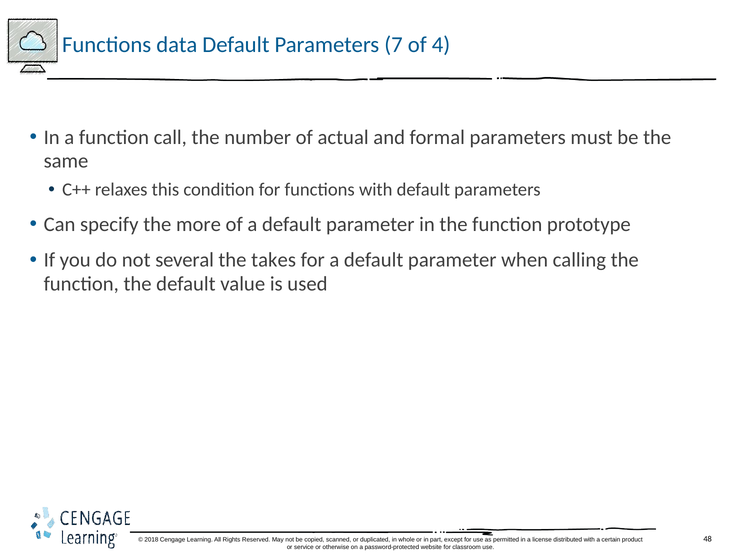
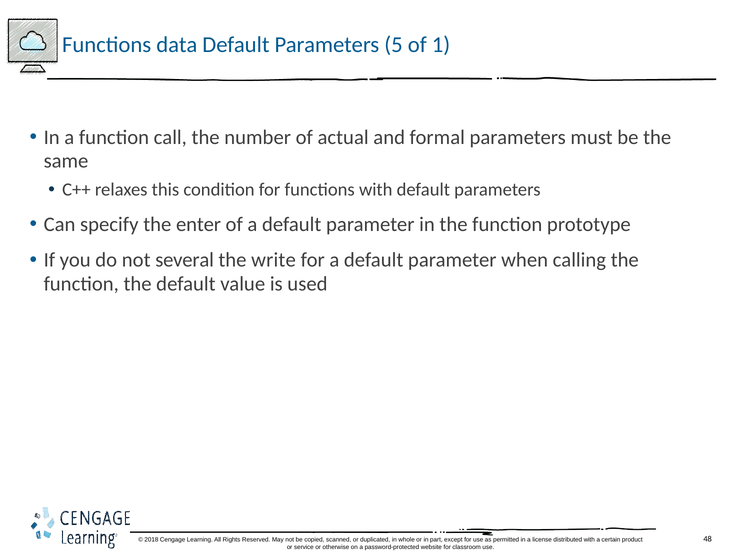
7: 7 -> 5 (394, 45)
4: 4 -> 1 (441, 45)
more: more -> enter (199, 224)
takes: takes -> write (273, 260)
